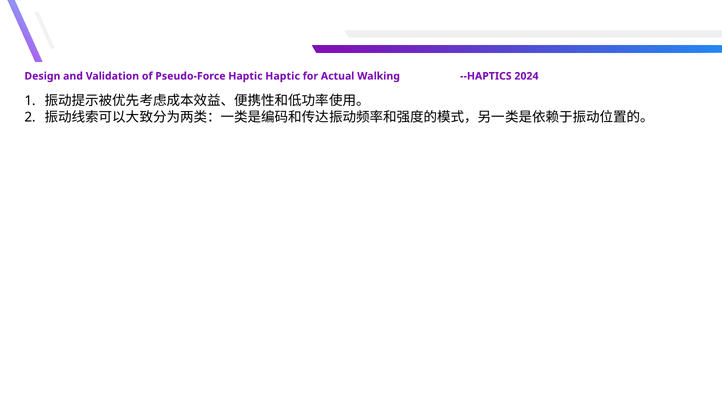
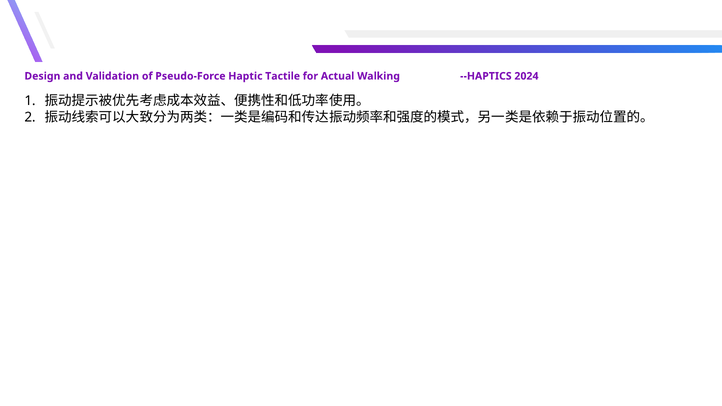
Haptic Haptic: Haptic -> Tactile (283, 76)
